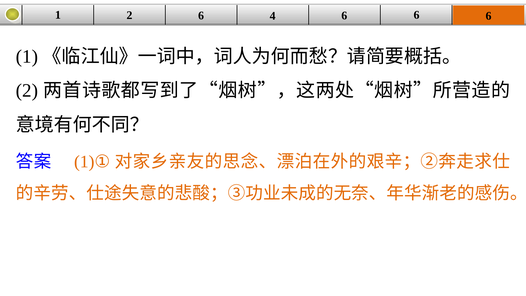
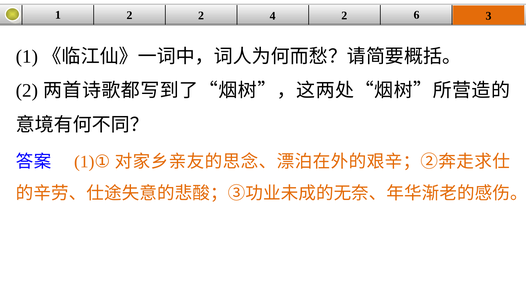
2 6: 6 -> 2 (201, 16)
4 6: 6 -> 2 (344, 16)
6: 6 -> 3 (489, 16)
